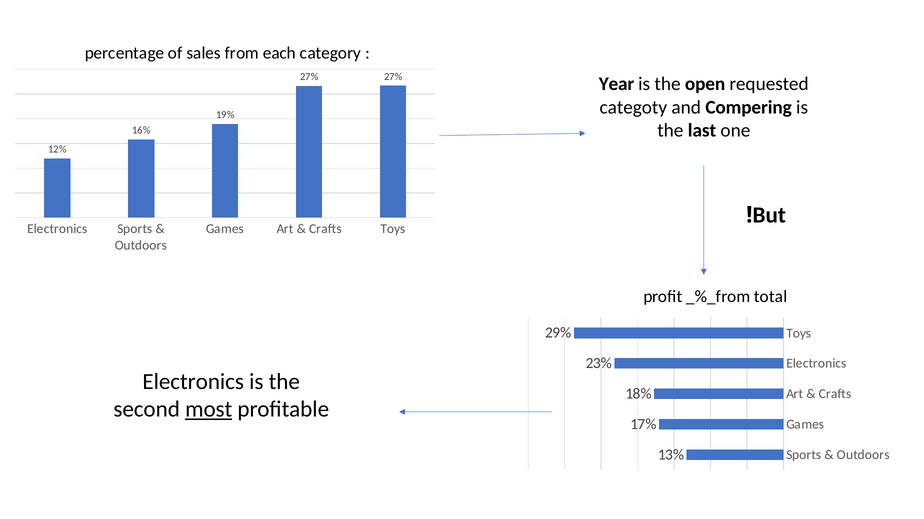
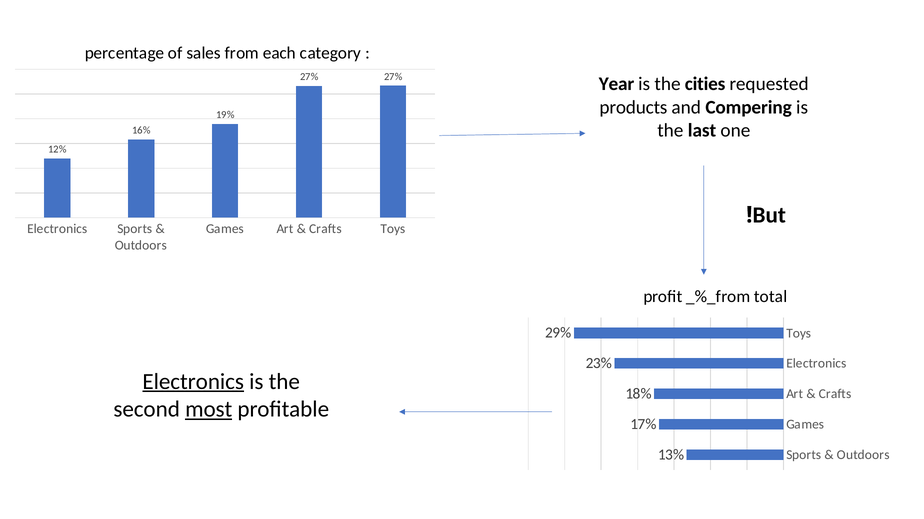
open: open -> cities (705, 84)
categoty: categoty -> products (633, 107)
Electronics underline: none -> present (193, 382)
